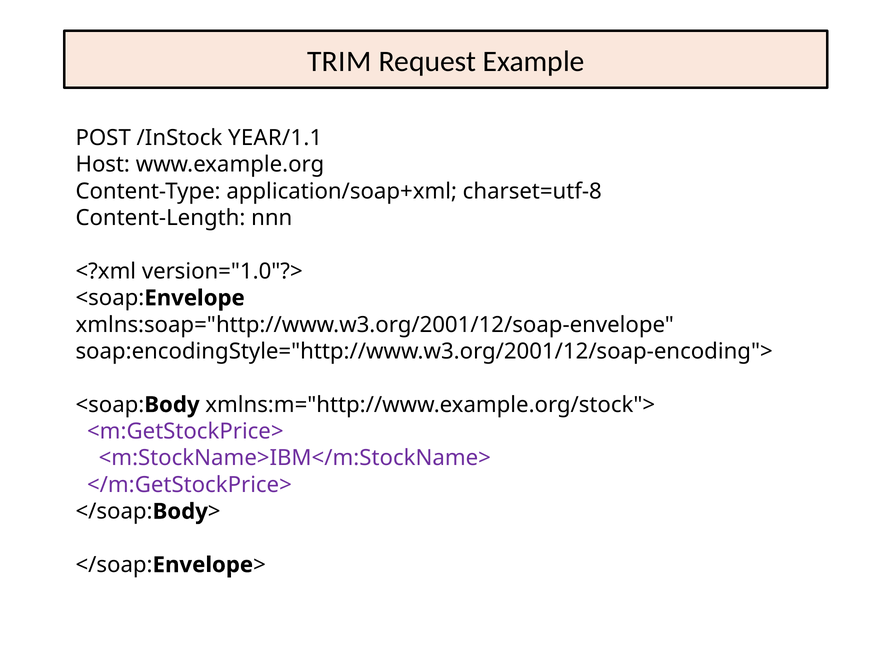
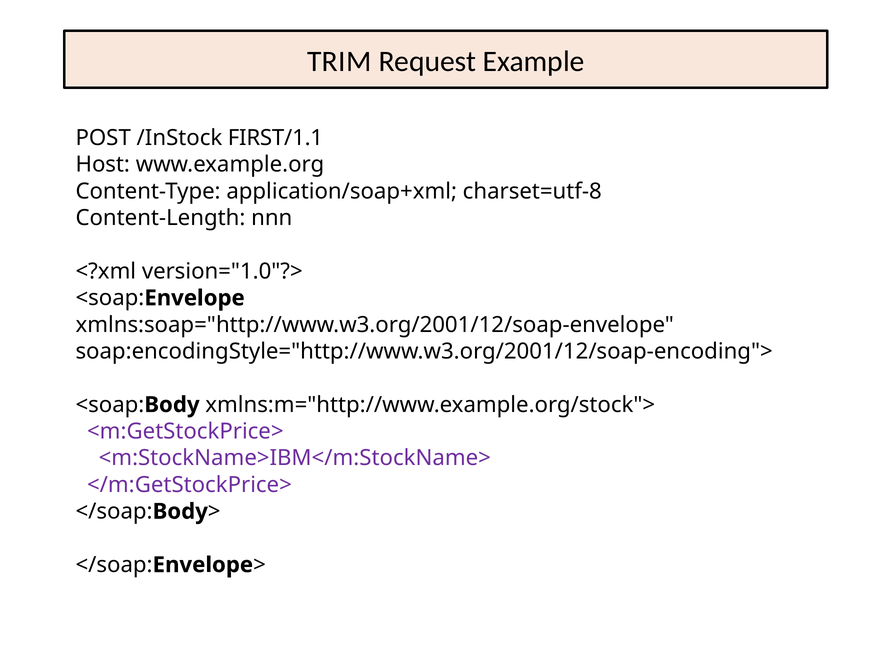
YEAR/1.1: YEAR/1.1 -> FIRST/1.1 (275, 138)
